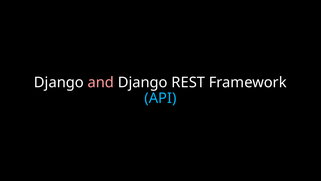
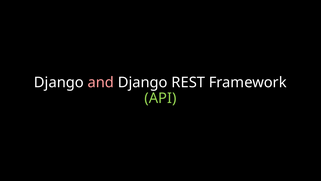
API colour: light blue -> light green (160, 98)
